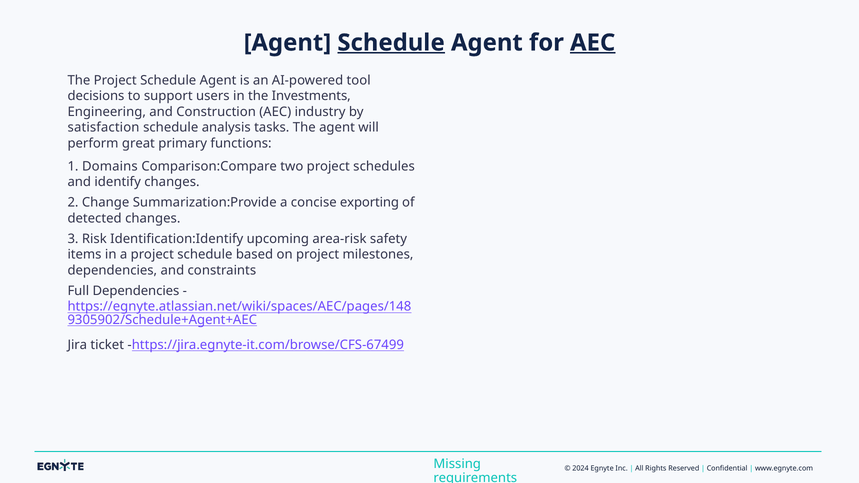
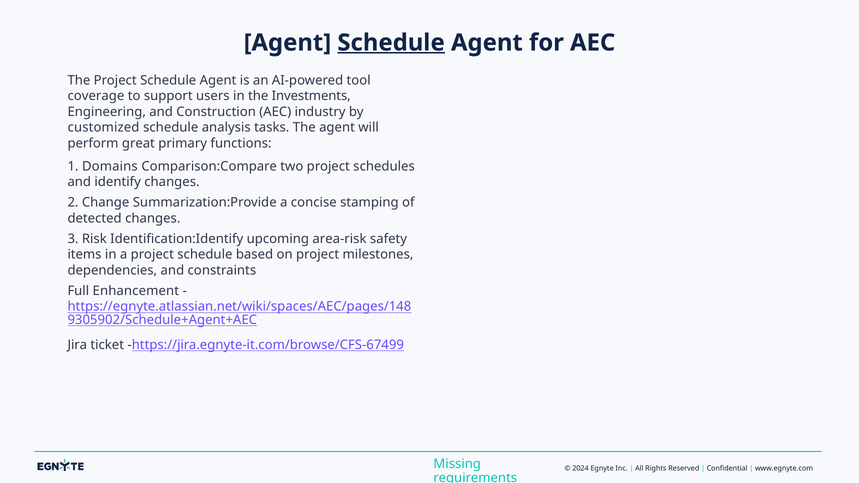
AEC underline: present -> none (593, 43)
decisions: decisions -> coverage (96, 96)
satisfaction: satisfaction -> customized (104, 128)
exporting: exporting -> stamping (369, 203)
Full Dependencies: Dependencies -> Enhancement (136, 291)
